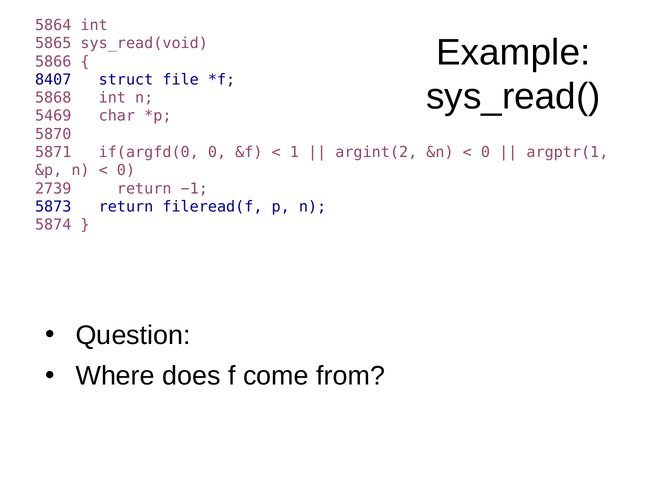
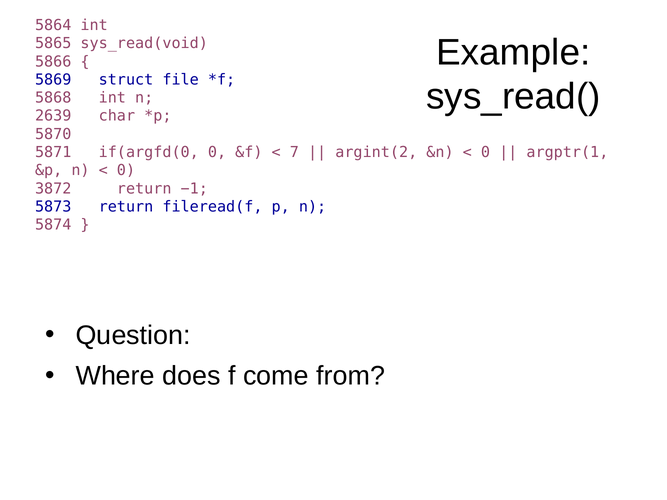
8407: 8407 -> 5869 (53, 80)
5469: 5469 -> 2639 (53, 116)
1: 1 -> 7 (294, 152)
2739: 2739 -> 3872 (53, 189)
